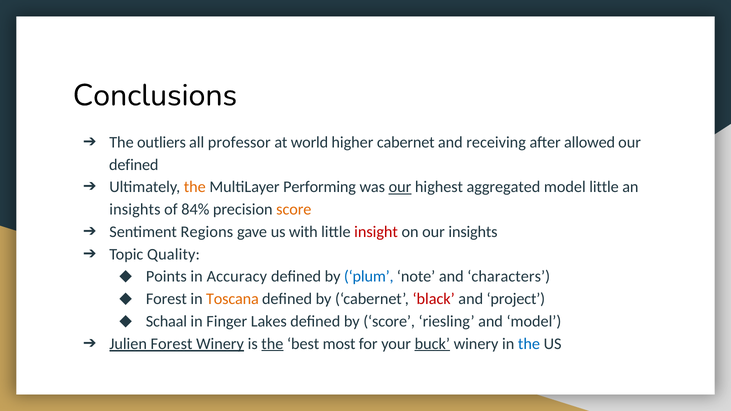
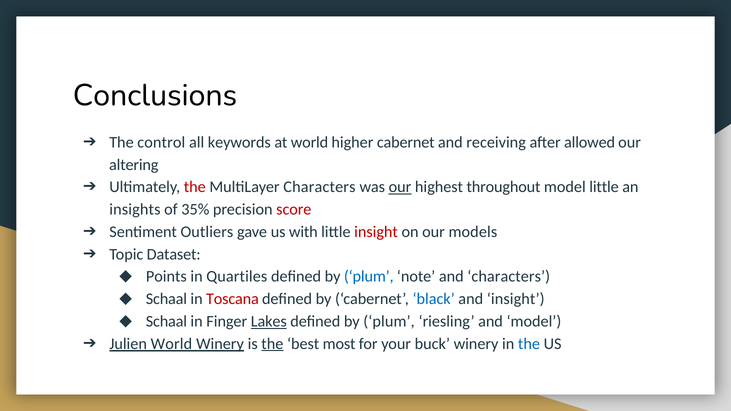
outliers: outliers -> control (161, 142)
professor: professor -> keywords (239, 142)
defined: defined -> altering (134, 165)
the colour: orange -> red (195, 187)
MultiLayer Performing: Performing -> Characters (319, 187)
aggregated: aggregated -> throughout (504, 187)
84%: 84% -> 35% (195, 210)
score colour: orange -> red (294, 210)
Regions: Regions -> Outliers (207, 232)
our insights: insights -> models (473, 232)
Quality: Quality -> Dataset (174, 254)
Accuracy: Accuracy -> Quartiles (237, 277)
Forest: Forest -> Schaal (166, 299)
Toscana colour: orange -> red (232, 299)
black colour: red -> blue (434, 299)
and project: project -> insight (516, 299)
Lakes underline: none -> present (269, 321)
score: score -> plum (389, 321)
Julien Forest: Forest -> World (171, 344)
buck underline: present -> none (432, 344)
